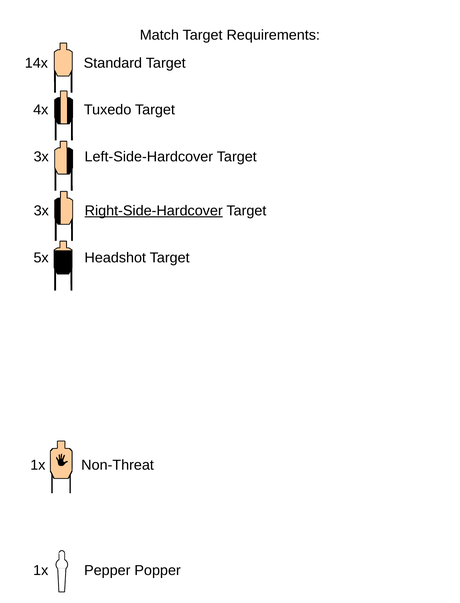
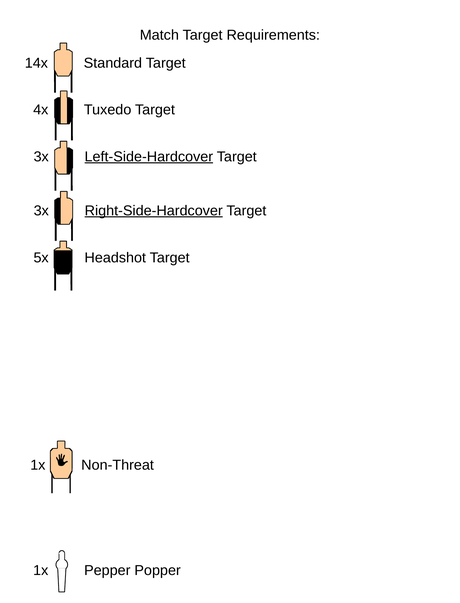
Left-Side-Hardcover underline: none -> present (149, 157)
